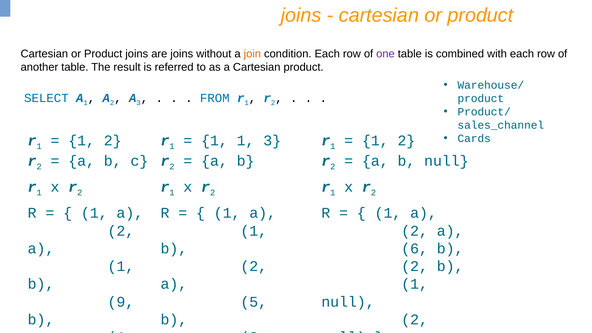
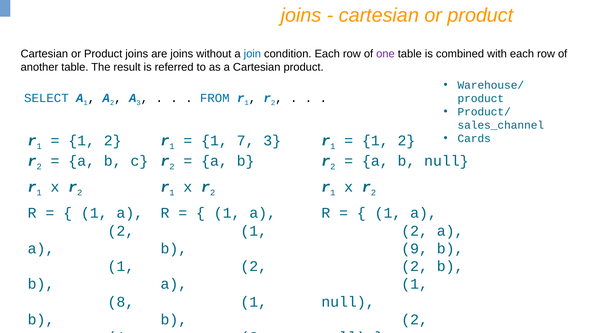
join colour: orange -> blue (252, 54)
1 1: 1 -> 7 (246, 141)
6: 6 -> 9 (415, 249)
9: 9 -> 8 (121, 302)
5: 5 -> 1 (254, 302)
